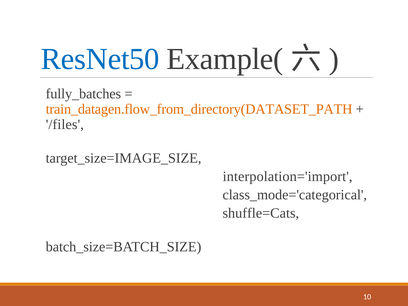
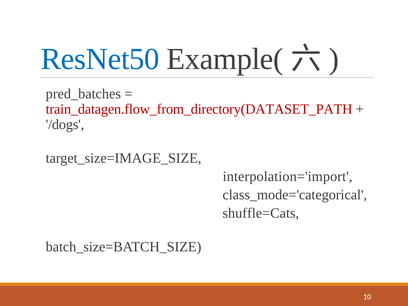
fully_batches: fully_batches -> pred_batches (83, 94)
train_datagen.flow_from_directory(DATASET_PATH colour: orange -> red (199, 109)
/files: /files -> /dogs (65, 124)
